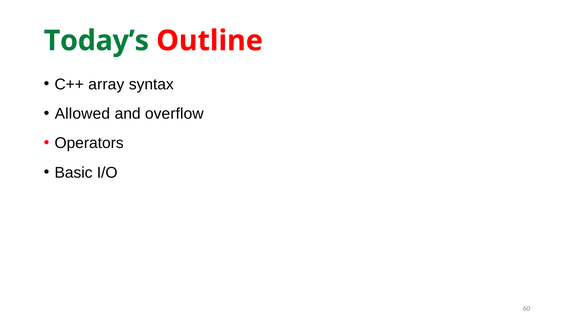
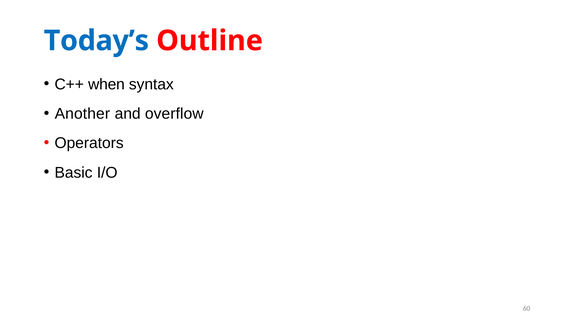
Today’s colour: green -> blue (96, 41)
array: array -> when (106, 84)
Allowed: Allowed -> Another (82, 114)
